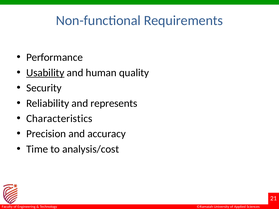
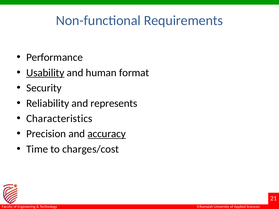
quality: quality -> format (134, 73)
accuracy underline: none -> present (107, 134)
analysis/cost: analysis/cost -> charges/cost (91, 149)
